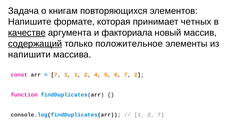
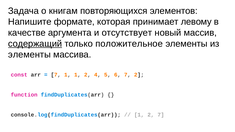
четных: четных -> левому (196, 22)
качестве underline: present -> none (27, 33)
факториала: факториала -> отсутствует (127, 33)
напишити: напишити -> элементы (29, 55)
